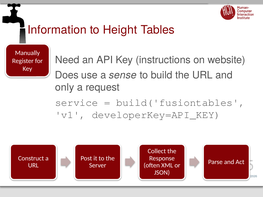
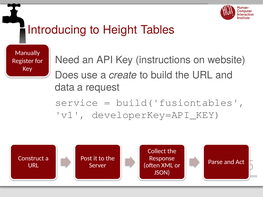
Information: Information -> Introducing (57, 30)
sense: sense -> create (123, 75)
only: only -> data (65, 87)
